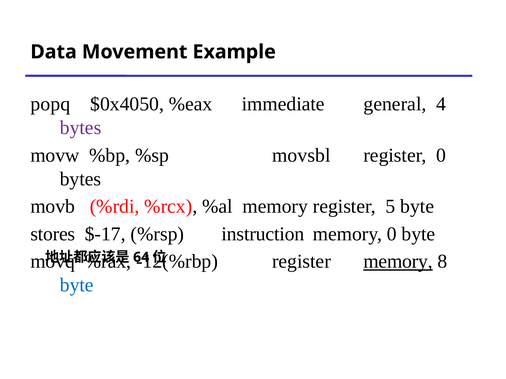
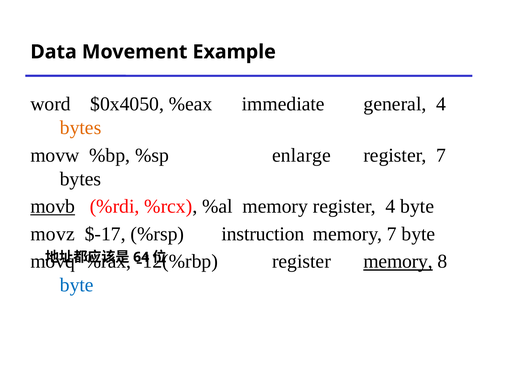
popq: popq -> word (51, 104)
bytes colour: purple -> orange (81, 128)
movsbl: movsbl -> enlarge (301, 155)
register 0: 0 -> 7 (441, 155)
movb underline: none -> present (53, 207)
5: 5 -> 4 (391, 207)
stores: stores -> movz (53, 234)
memory 0: 0 -> 7 (392, 234)
